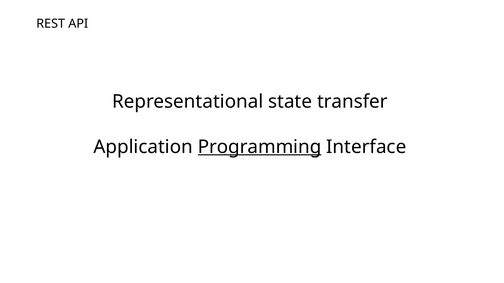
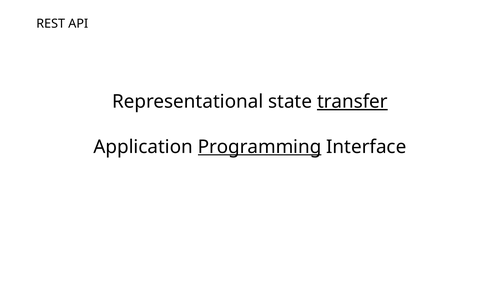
transfer underline: none -> present (352, 102)
